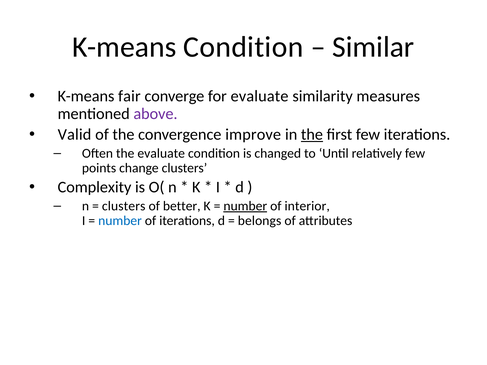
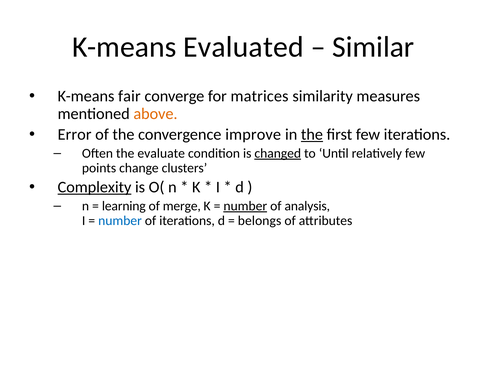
K-means Condition: Condition -> Evaluated (243, 47)
for evaluate: evaluate -> matrices (260, 96)
above colour: purple -> orange (155, 114)
Valid: Valid -> Error (75, 135)
changed underline: none -> present (278, 153)
Complexity underline: none -> present (94, 187)
clusters: clusters -> learning (124, 206)
better: better -> merge (182, 206)
interior: interior -> analysis (307, 206)
